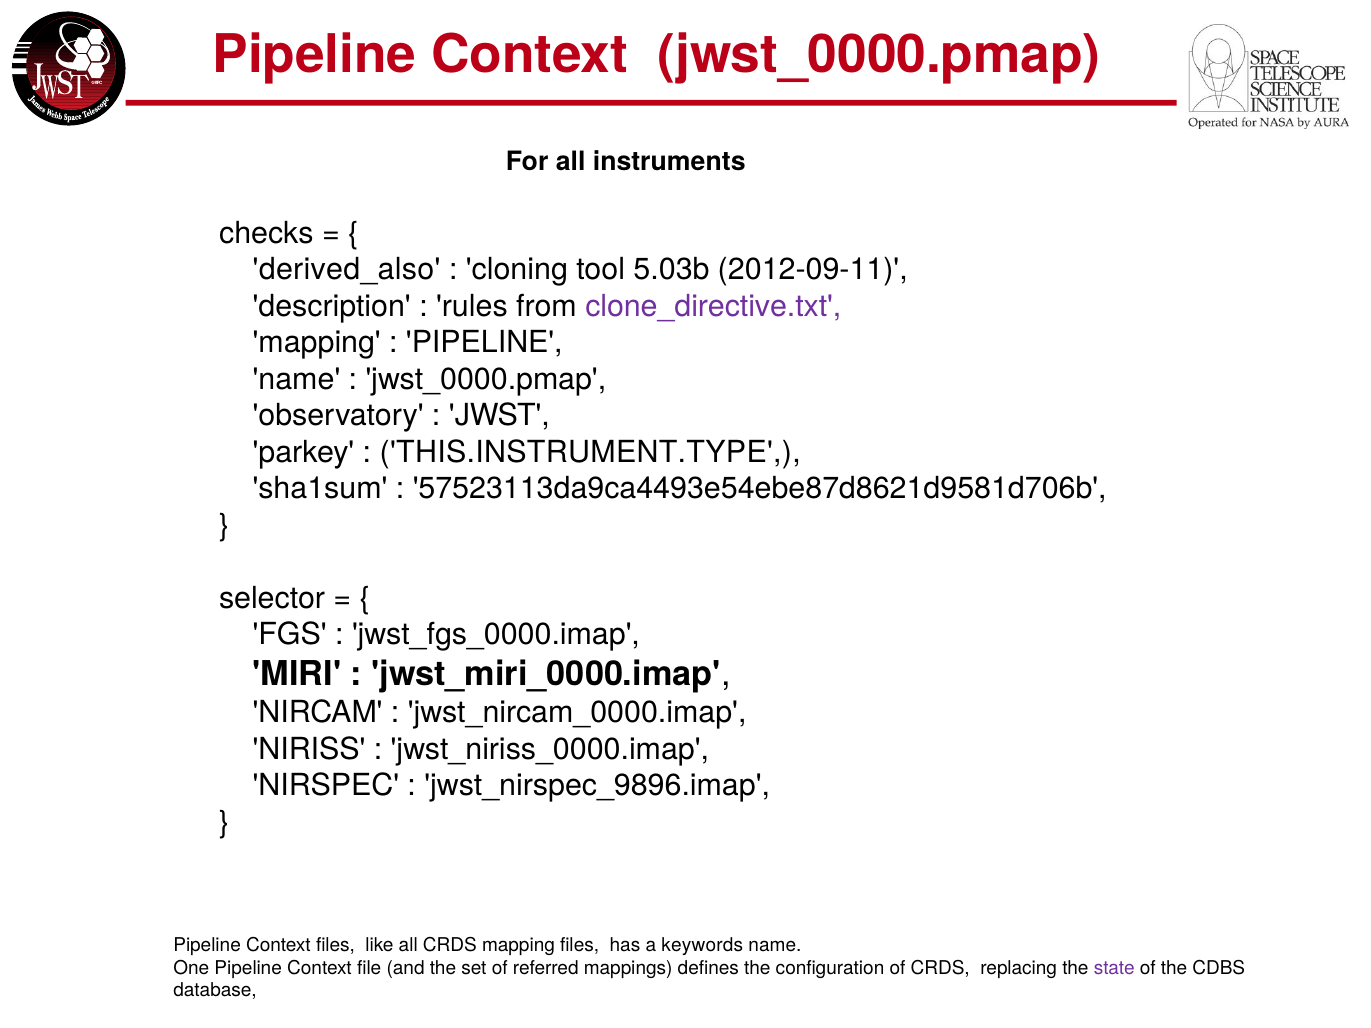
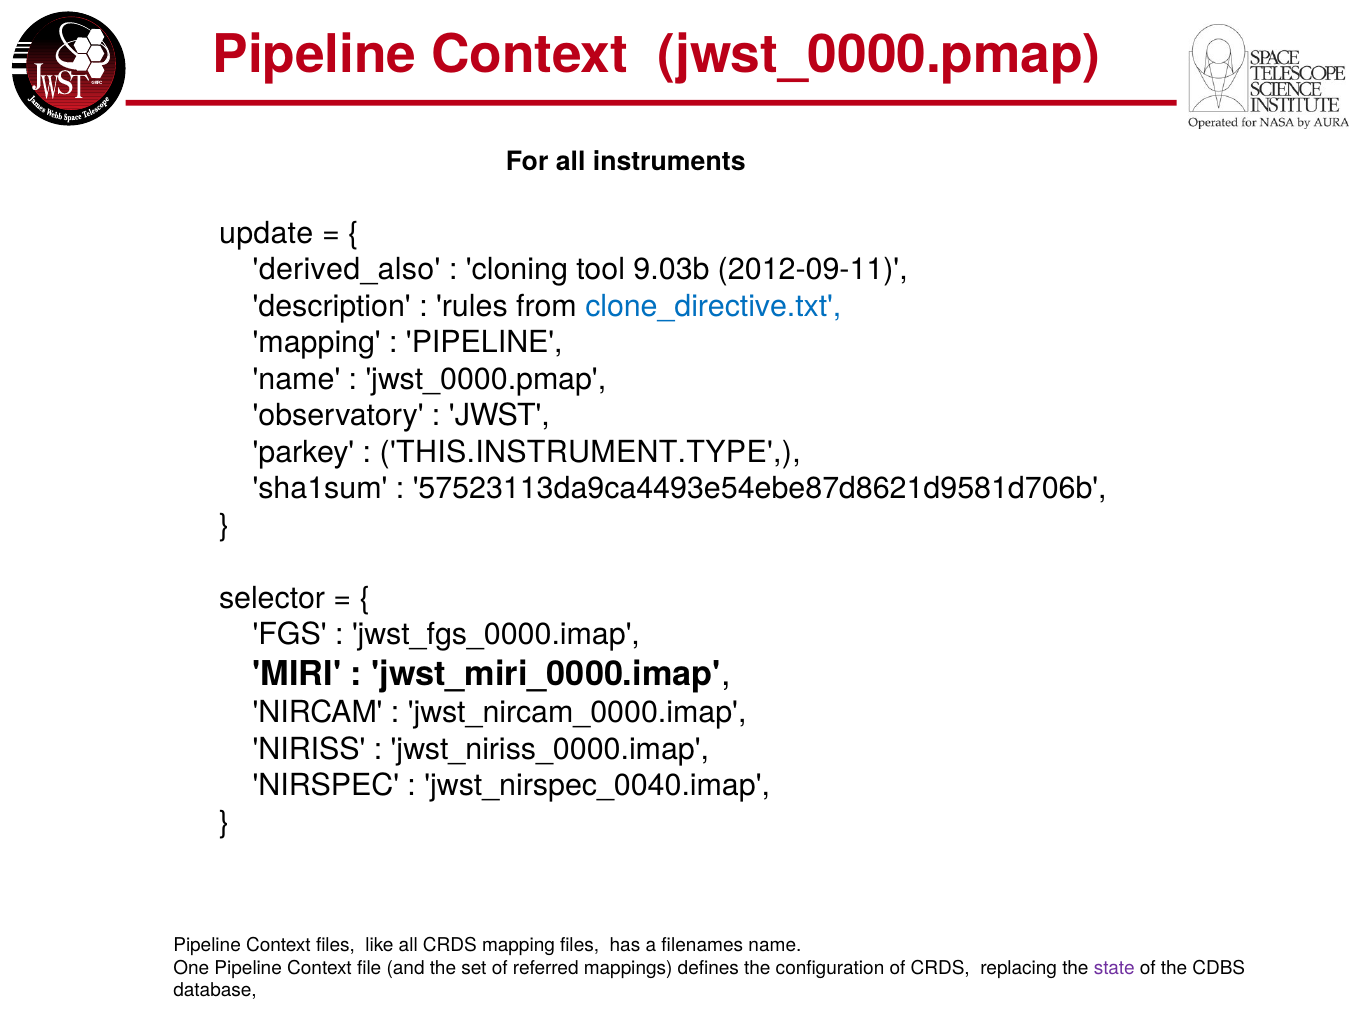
checks: checks -> update (266, 233)
5.03b: 5.03b -> 9.03b (672, 270)
clone_directive.txt colour: purple -> blue (713, 306)
jwst_nirspec_9896.imap: jwst_nirspec_9896.imap -> jwst_nirspec_0040.imap (597, 786)
keywords: keywords -> filenames (702, 945)
